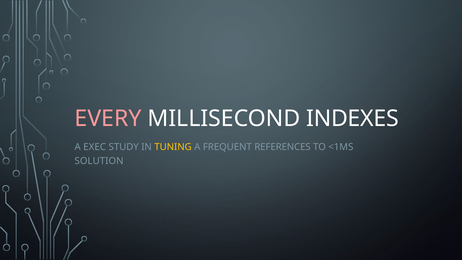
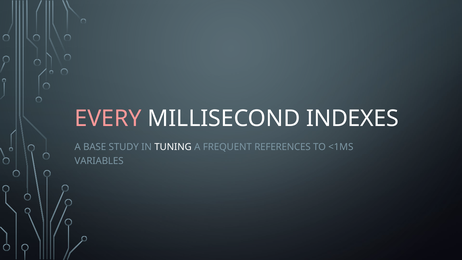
EXEC: EXEC -> BASE (95, 147)
TUNING colour: yellow -> white (173, 147)
SOLUTION: SOLUTION -> VARIABLES (99, 161)
